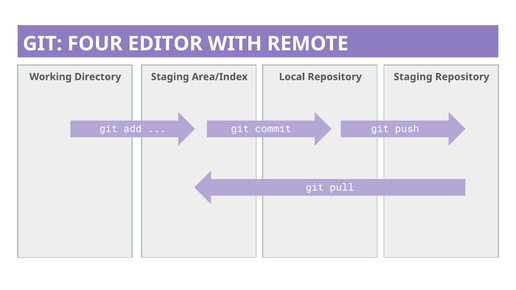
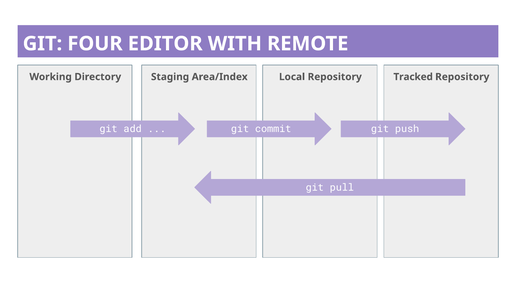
Repository Staging: Staging -> Tracked (413, 77)
